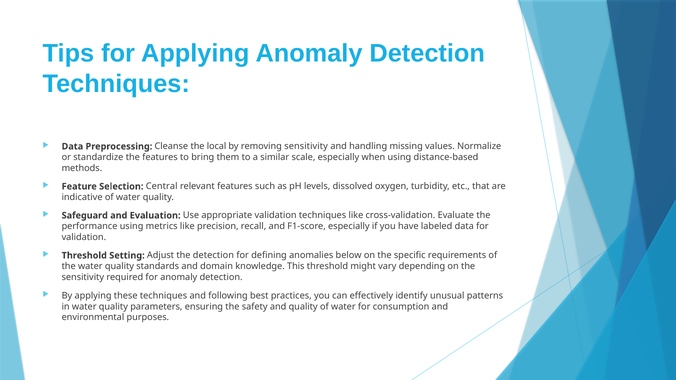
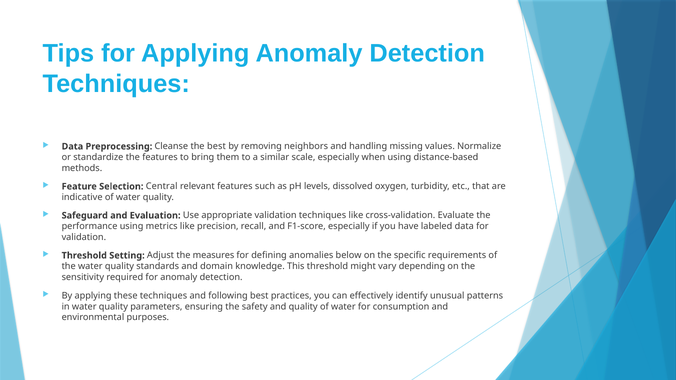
the local: local -> best (216, 147)
removing sensitivity: sensitivity -> neighbors (306, 147)
the detection: detection -> measures (214, 256)
